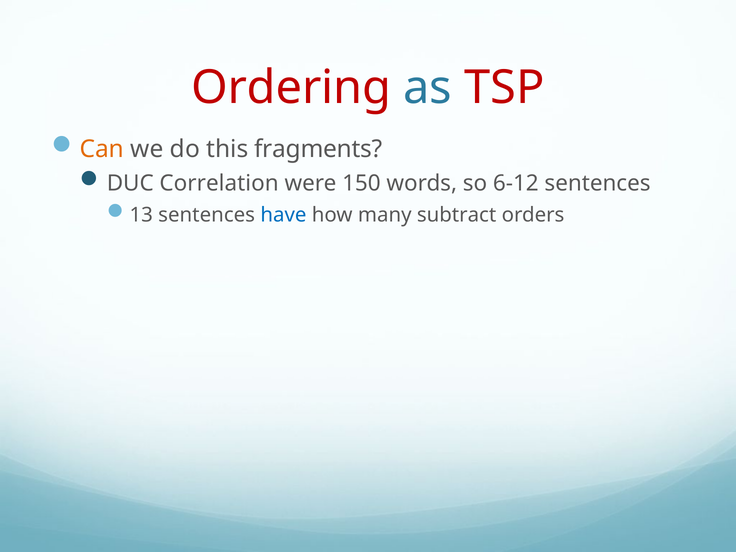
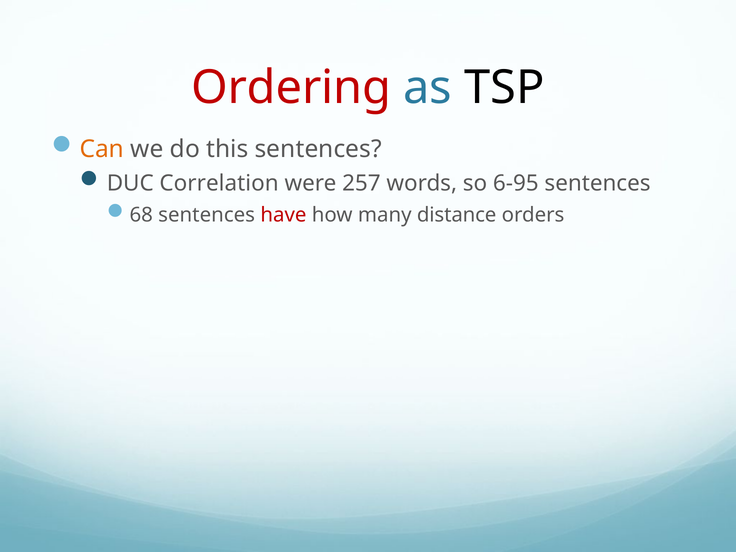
TSP colour: red -> black (504, 88)
this fragments: fragments -> sentences (318, 149)
150: 150 -> 257 (361, 183)
6-12: 6-12 -> 6-95 (516, 183)
13: 13 -> 68 (141, 215)
have colour: blue -> red (283, 215)
subtract: subtract -> distance (457, 215)
